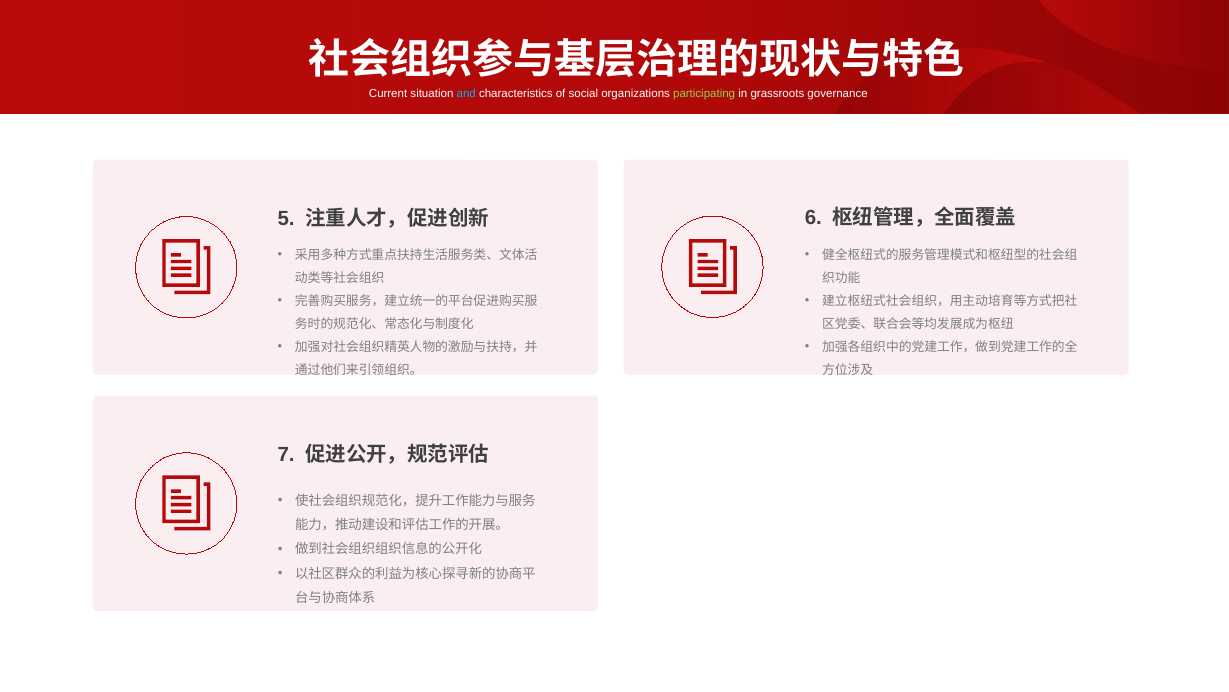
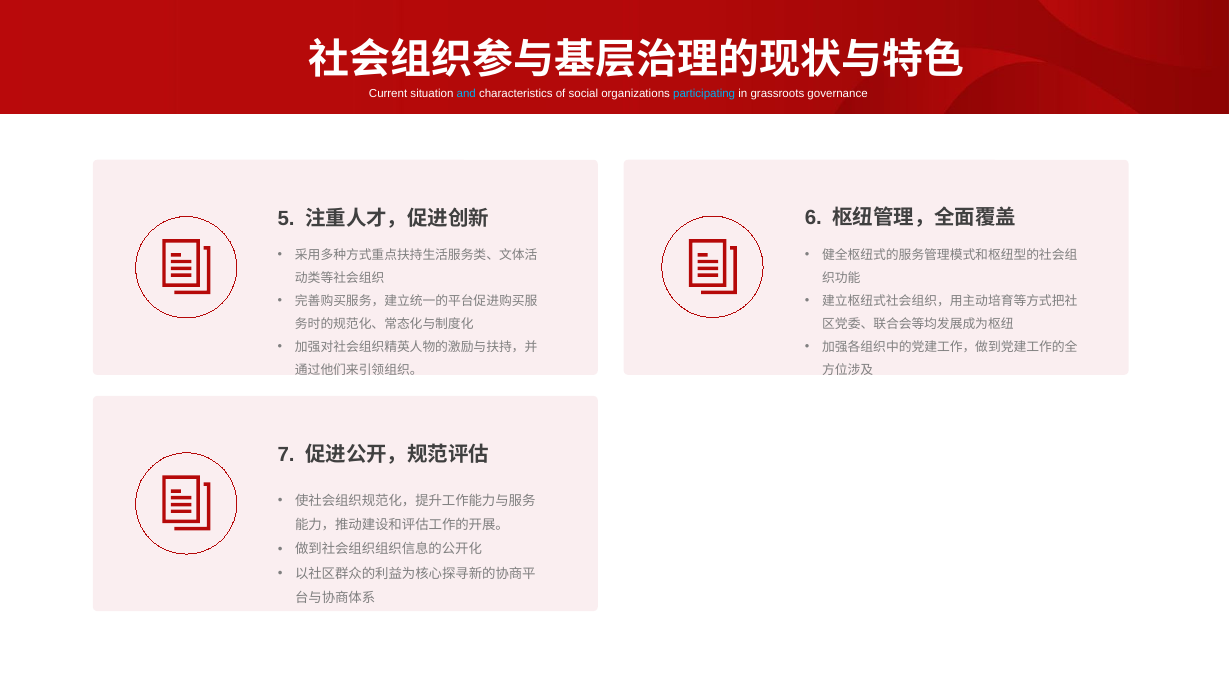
participating colour: light green -> light blue (704, 94)
